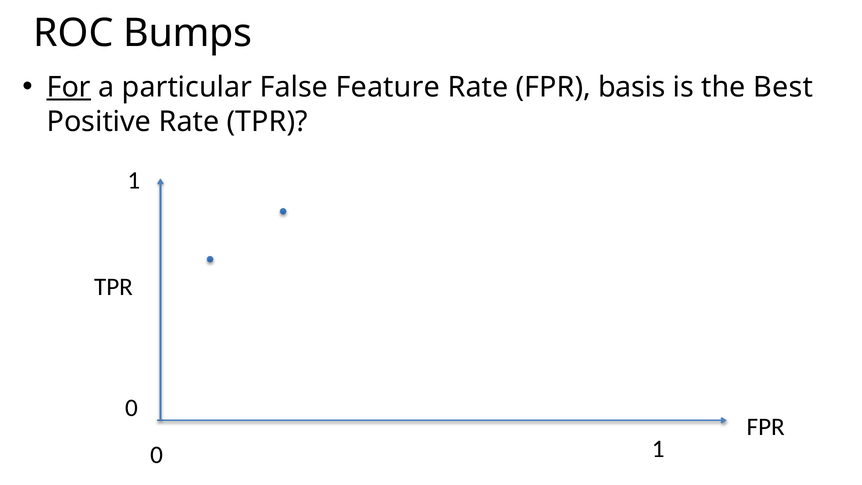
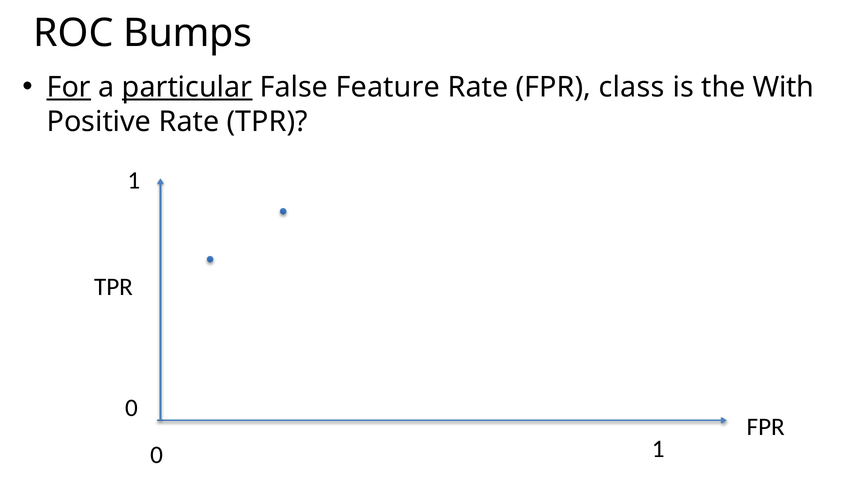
particular underline: none -> present (187, 87)
basis: basis -> class (632, 87)
Best: Best -> With (783, 87)
